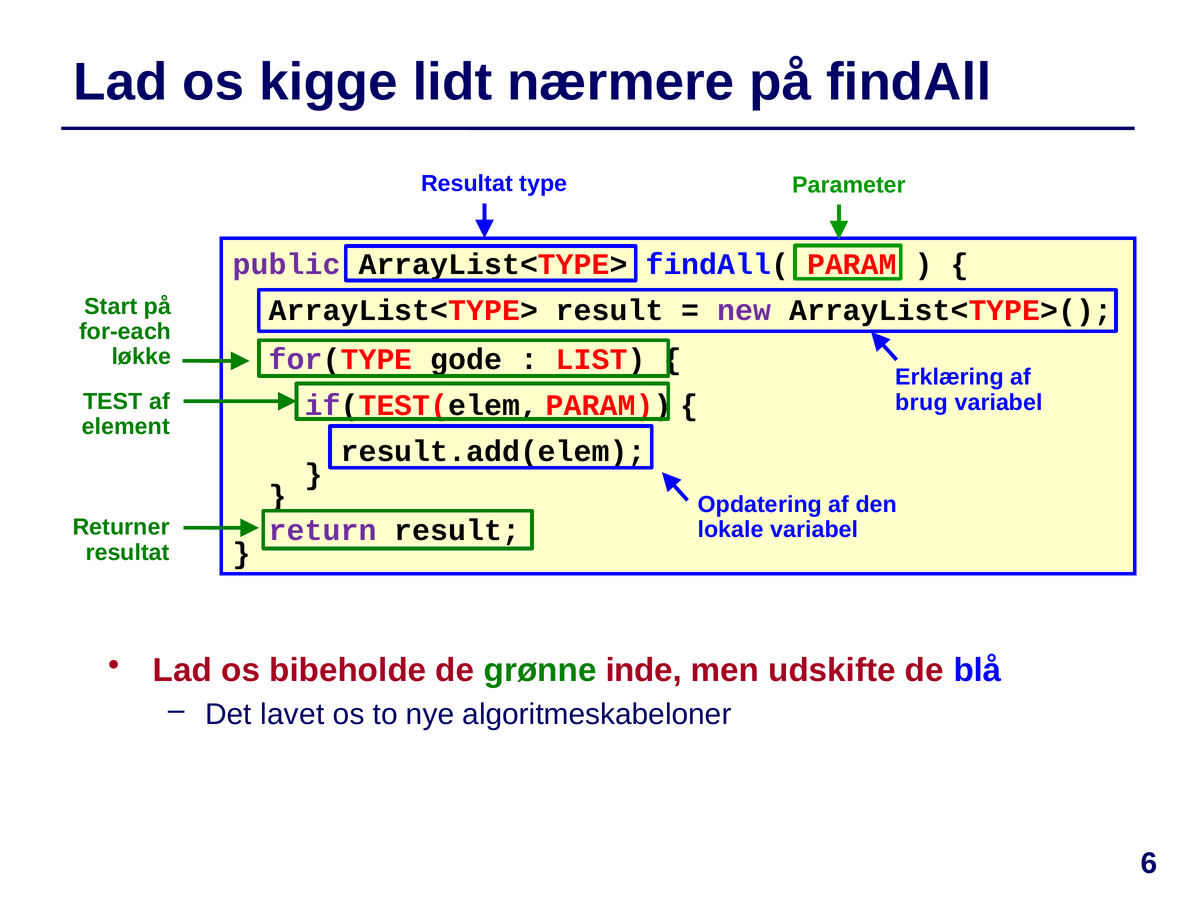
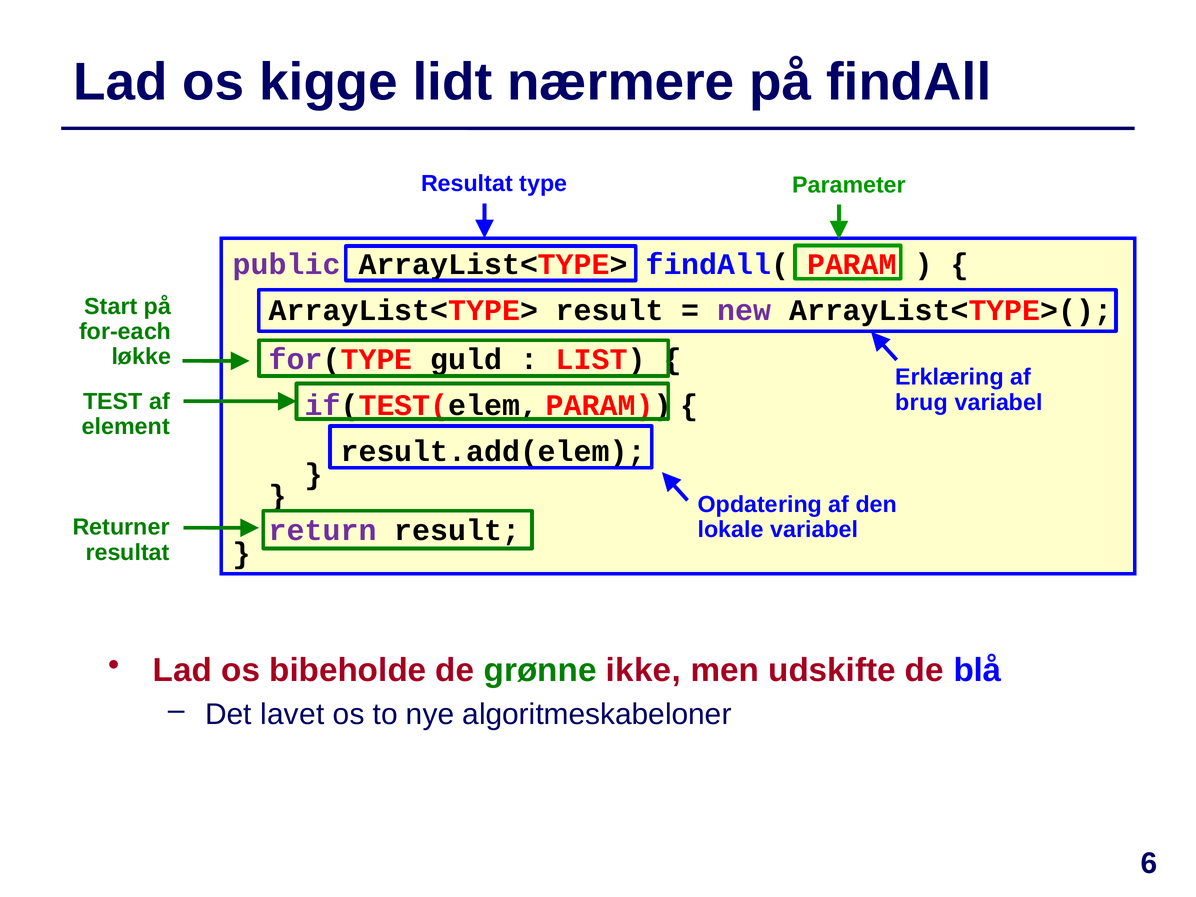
gode: gode -> guld (466, 360)
inde: inde -> ikke (643, 670)
